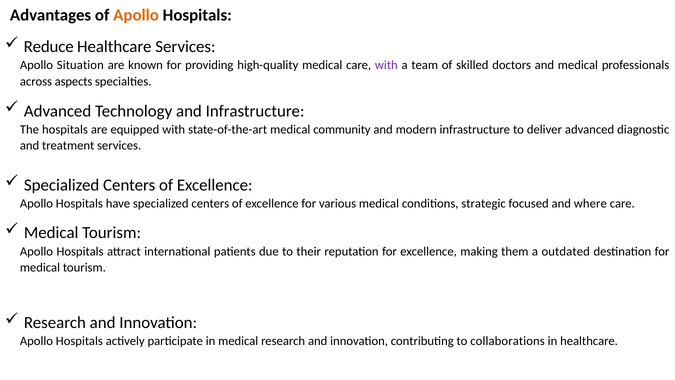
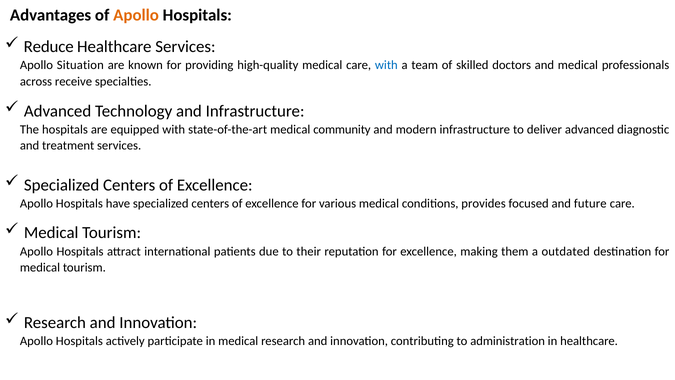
with colour: purple -> blue (386, 65)
aspects: aspects -> receive (74, 82)
strategic: strategic -> provides (484, 203)
where: where -> future (590, 203)
collaborations: collaborations -> administration (508, 341)
